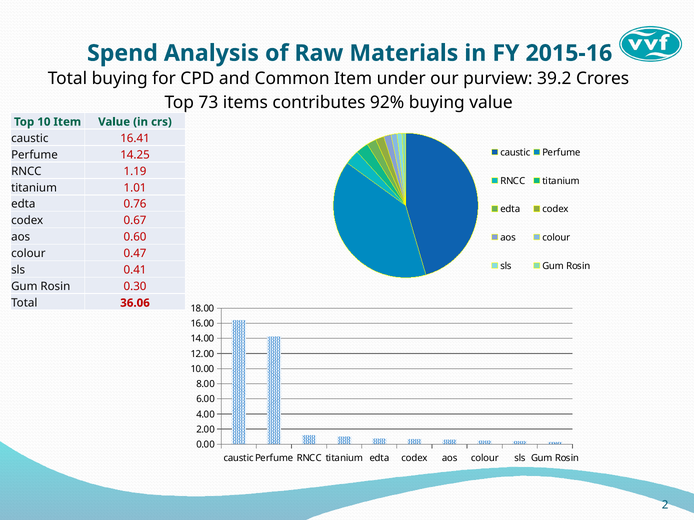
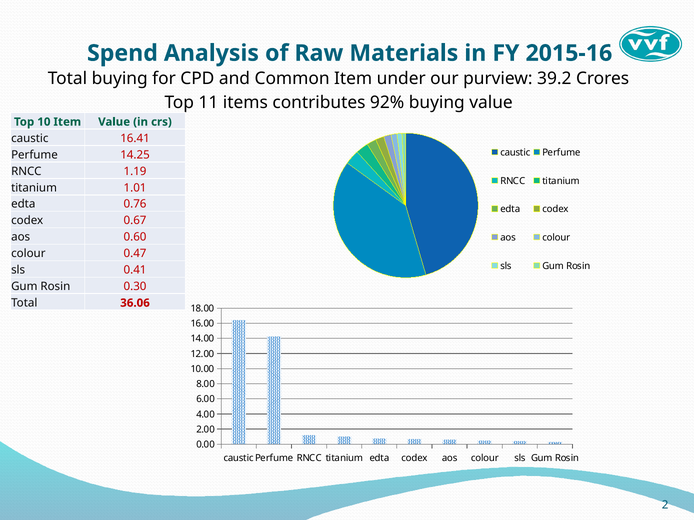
73: 73 -> 11 (208, 103)
